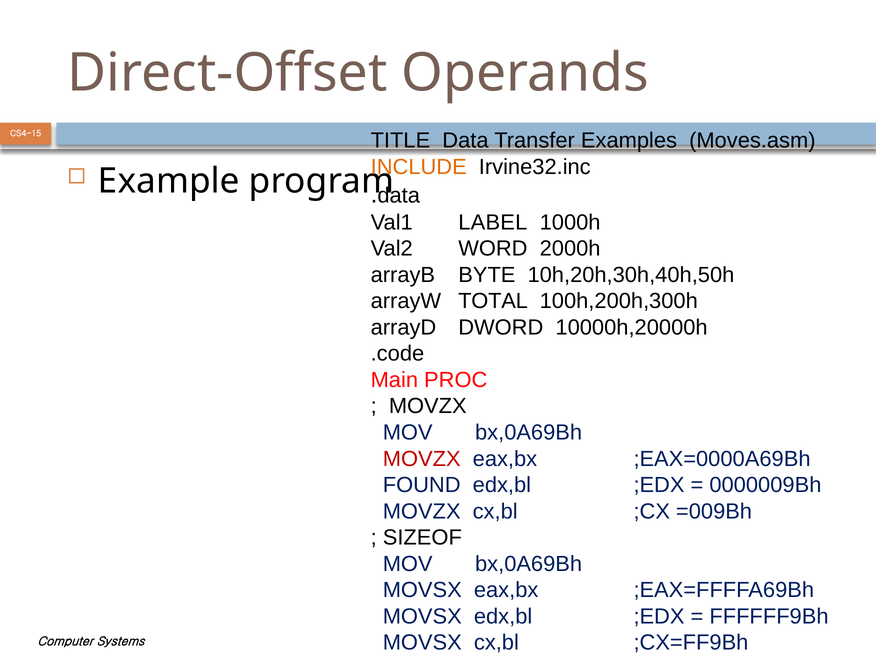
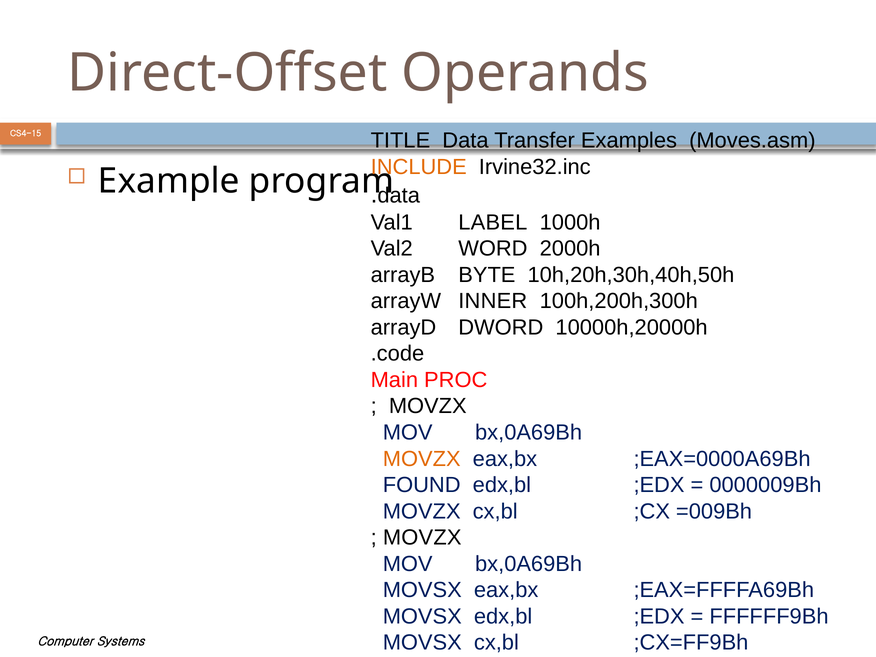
TOTAL: TOTAL -> INNER (493, 301)
MOVZX colour: red -> orange (422, 459)
SIZEOF: SIZEOF -> MOVZX (422, 538)
